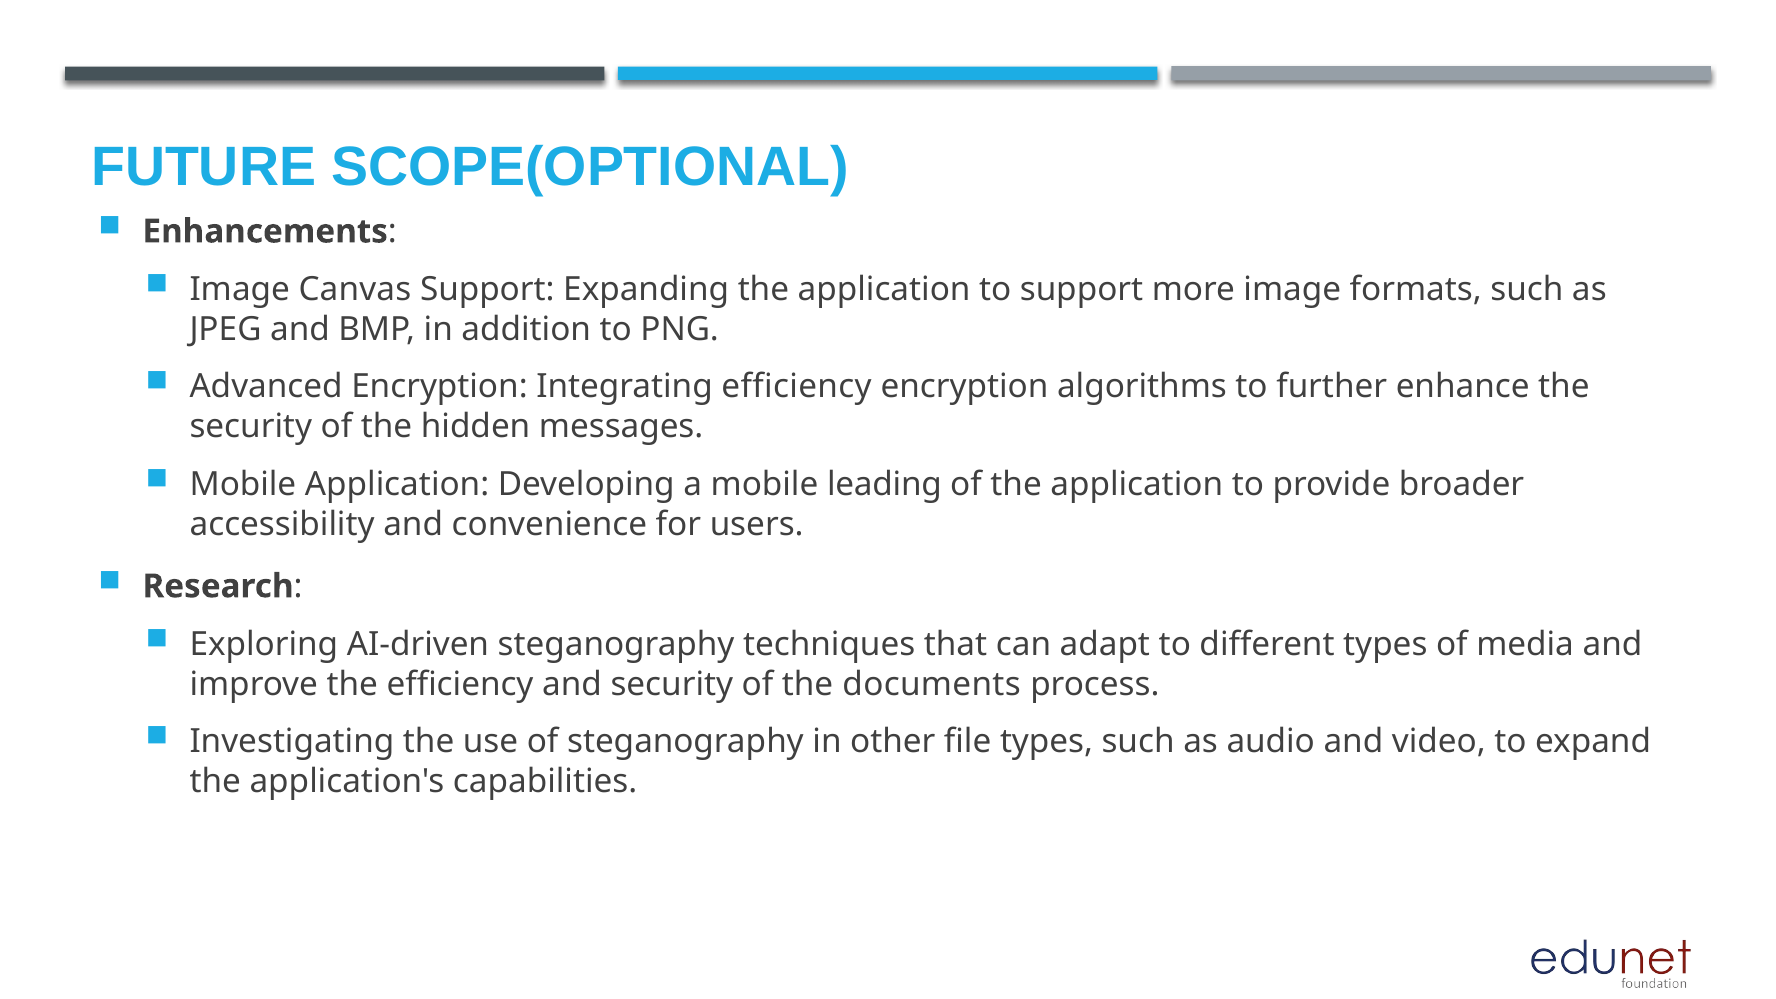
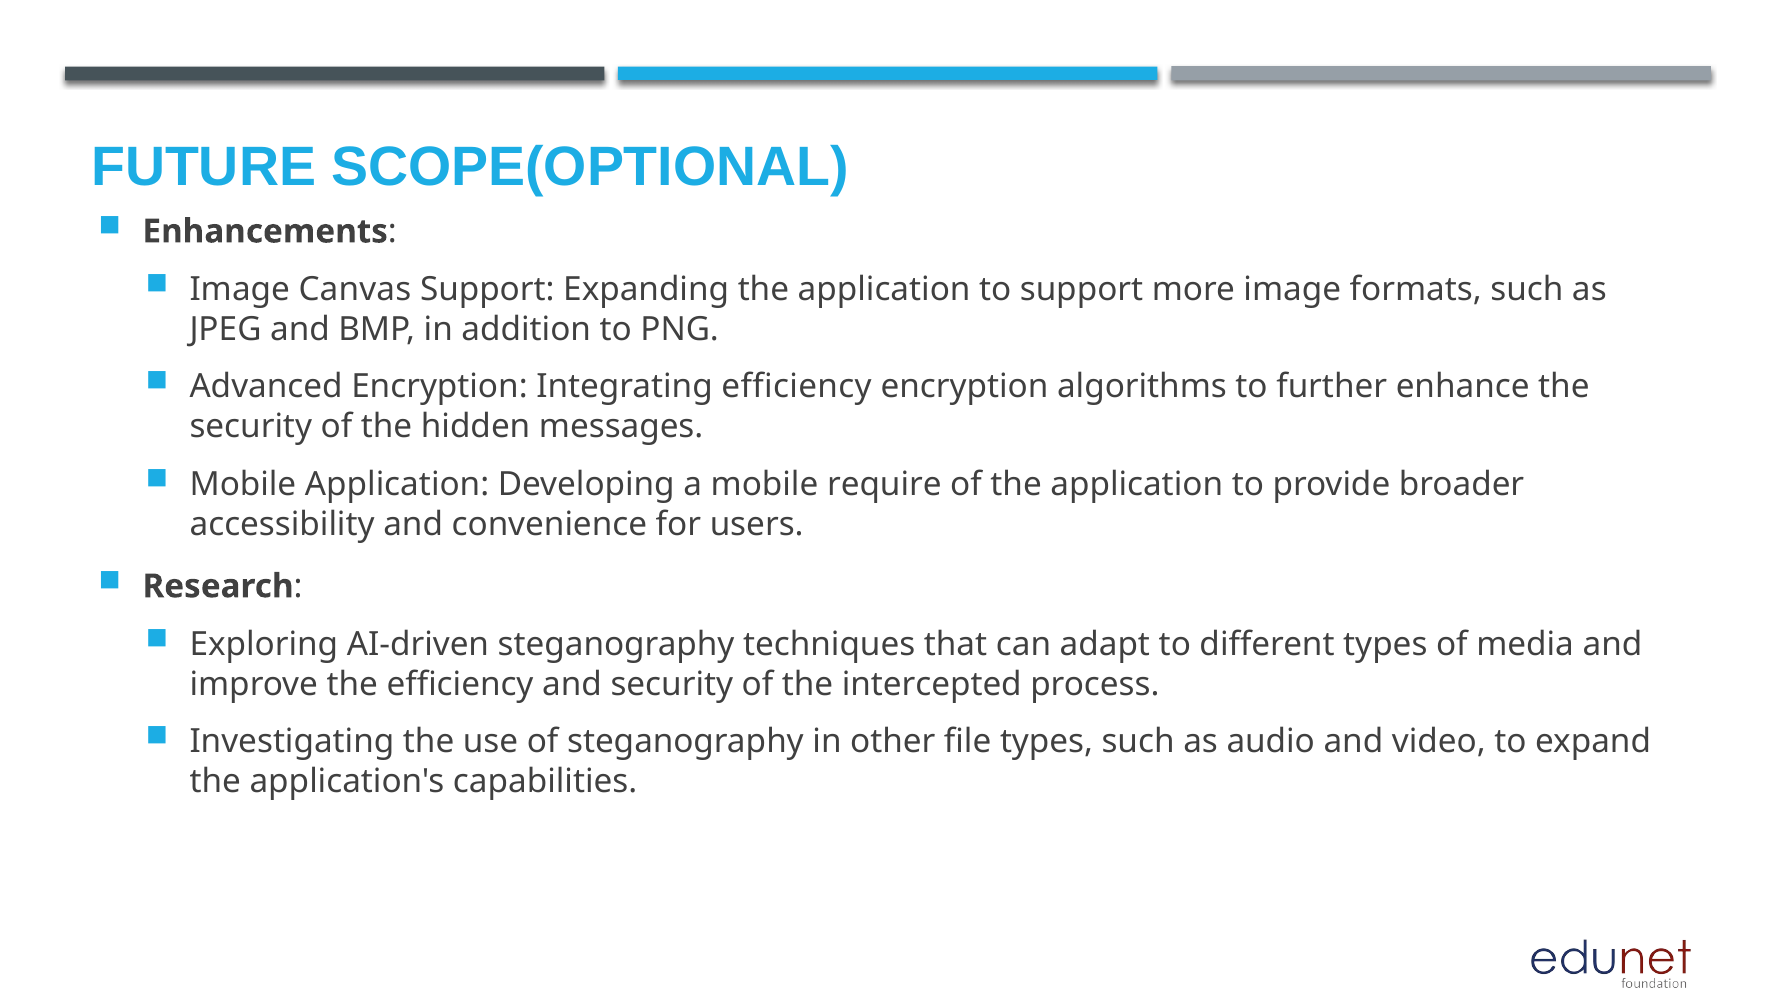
leading: leading -> require (884, 485)
documents: documents -> intercepted (932, 684)
